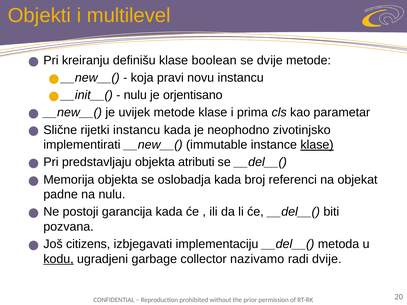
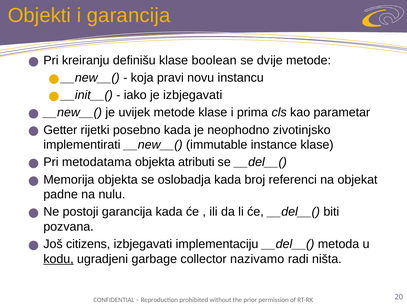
i multilevel: multilevel -> garancija (129, 15)
nulu: nulu -> iako (135, 95)
je orjentisano: orjentisano -> izbjegavati (193, 95)
Slične: Slične -> Getter (60, 130)
rijetki instancu: instancu -> posebno (137, 130)
klase underline: present -> none (317, 145)
predstavljaju: predstavljaju -> metodatama (97, 162)
radi dvije: dvije -> ništa (327, 259)
